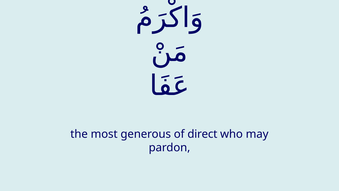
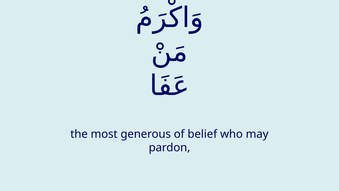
direct: direct -> belief (202, 134)
